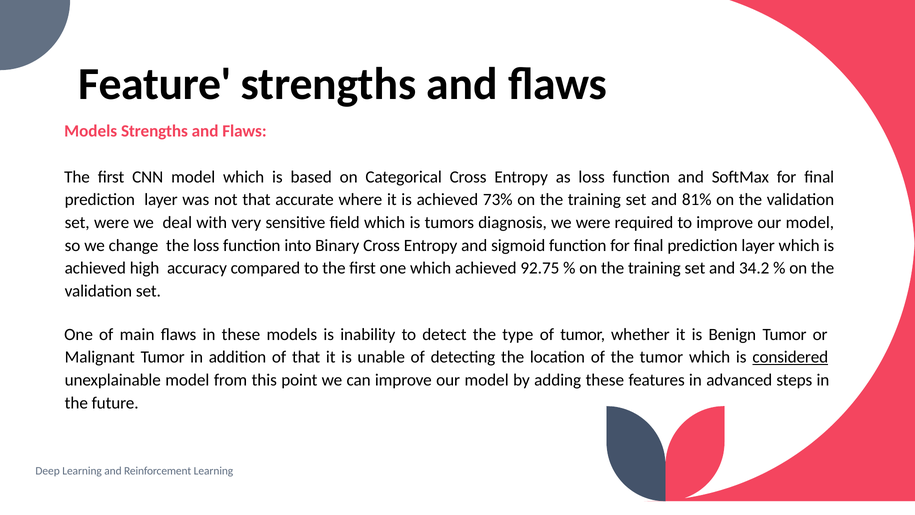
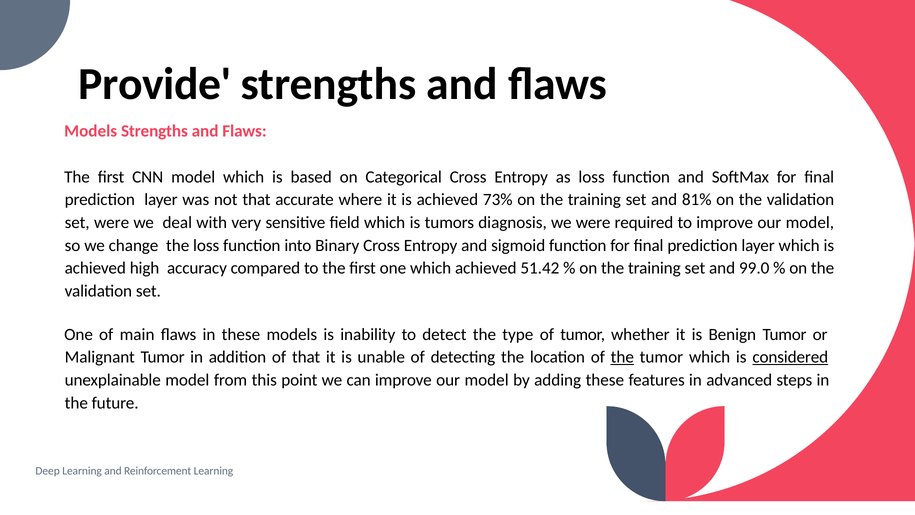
Feature: Feature -> Provide (155, 84)
92.75: 92.75 -> 51.42 (540, 268)
34.2: 34.2 -> 99.0 (754, 268)
the underline: none -> present (622, 357)
